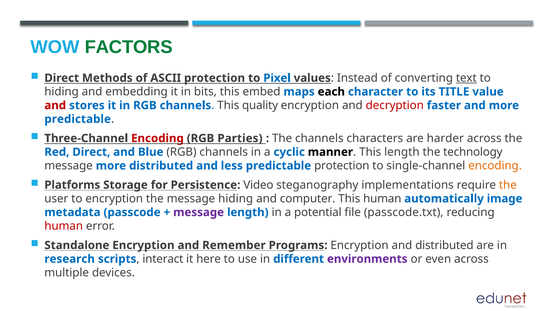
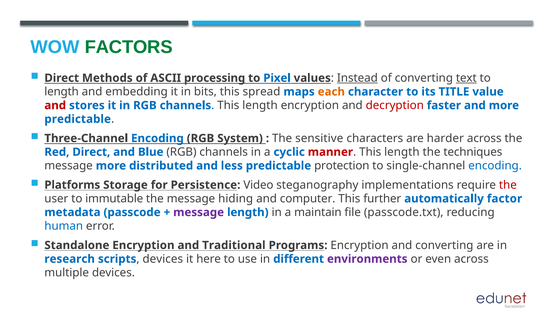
ASCII protection: protection -> processing (215, 78)
Instead underline: none -> present (357, 78)
hiding: hiding -> length (62, 92)
embed: embed -> spread (261, 92)
each colour: black -> orange (331, 92)
quality: quality -> length (260, 105)
Encoding colour: red -> blue (157, 138)
Parties: Parties -> System (240, 138)
The channels: channels -> sensitive (319, 138)
manner colour: black -> red (330, 152)
technology: technology -> techniques (473, 152)
encoding colour: orange -> blue (495, 166)
the colour: orange -> red (508, 185)
to encryption: encryption -> immutable (114, 199)
This human: human -> further (382, 199)
image: image -> factor (505, 199)
potential: potential -> maintain (318, 212)
human colour: red -> blue (64, 226)
Remember: Remember -> Traditional (234, 245)
and distributed: distributed -> converting (444, 245)
interact: interact -> devices (163, 259)
